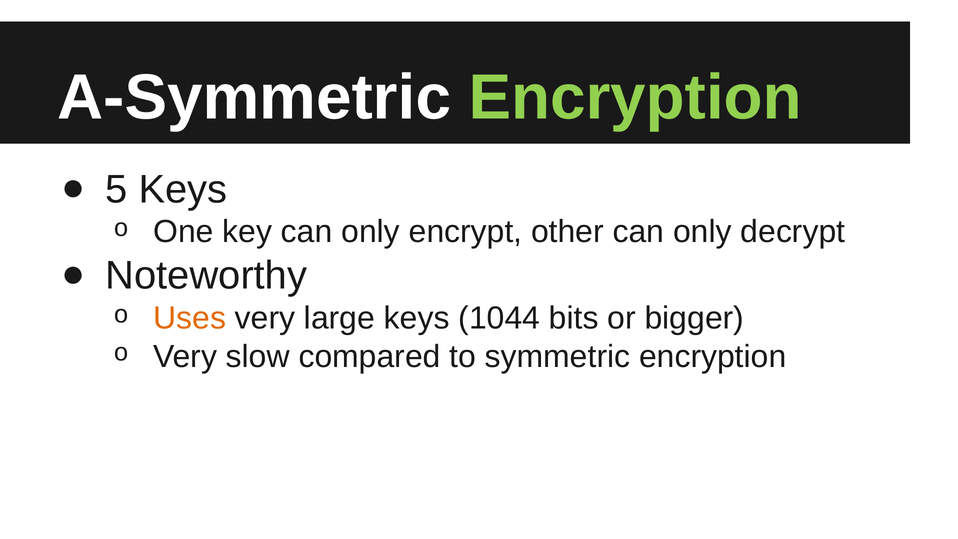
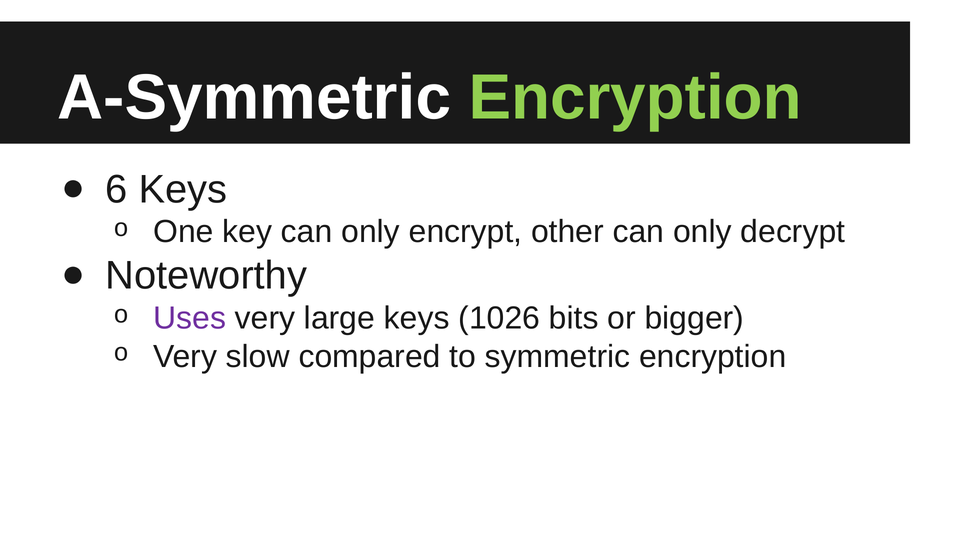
5: 5 -> 6 (116, 189)
Uses colour: orange -> purple (190, 318)
1044: 1044 -> 1026 (499, 318)
